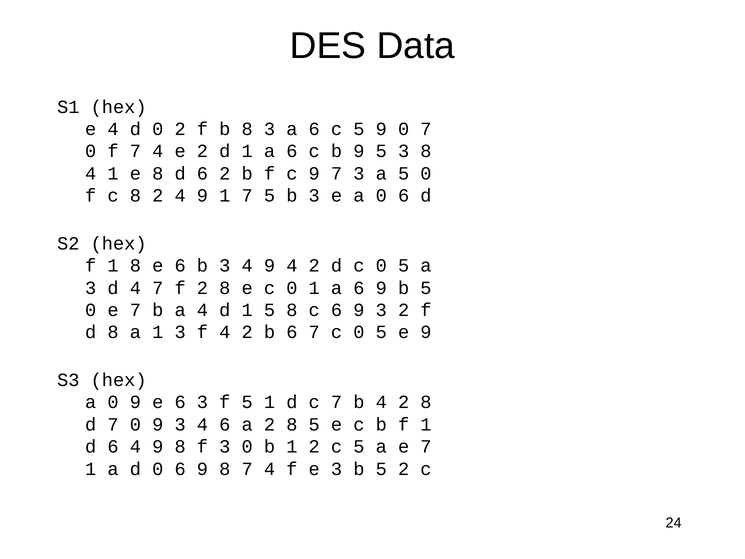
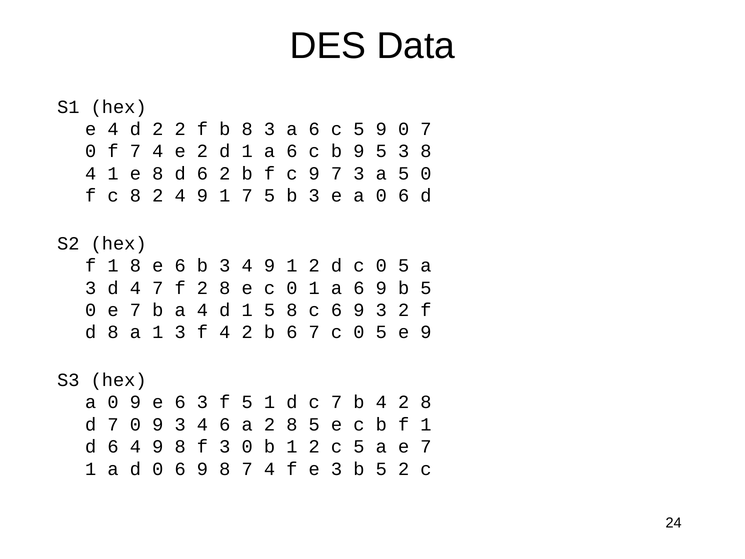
4 d 0: 0 -> 2 (158, 129)
3 4 9 4: 4 -> 1 (292, 266)
